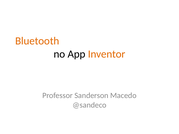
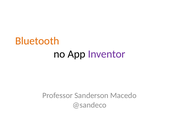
Inventor colour: orange -> purple (107, 54)
